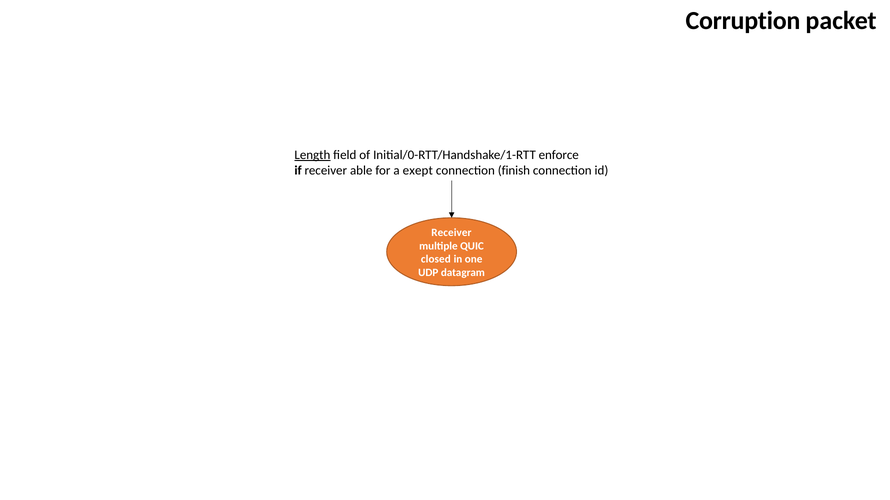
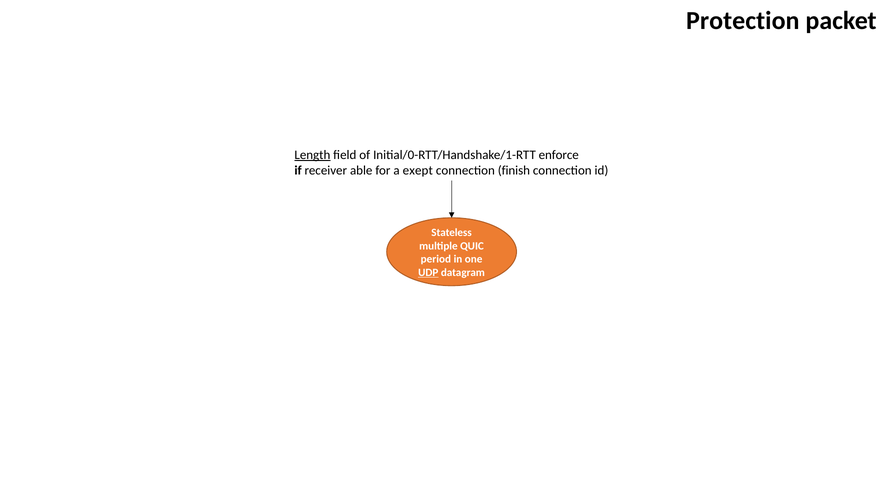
Corruption: Corruption -> Protection (743, 21)
Receiver: Receiver -> Stateless (452, 233)
closed: closed -> period (436, 259)
UDP underline: none -> present (428, 273)
